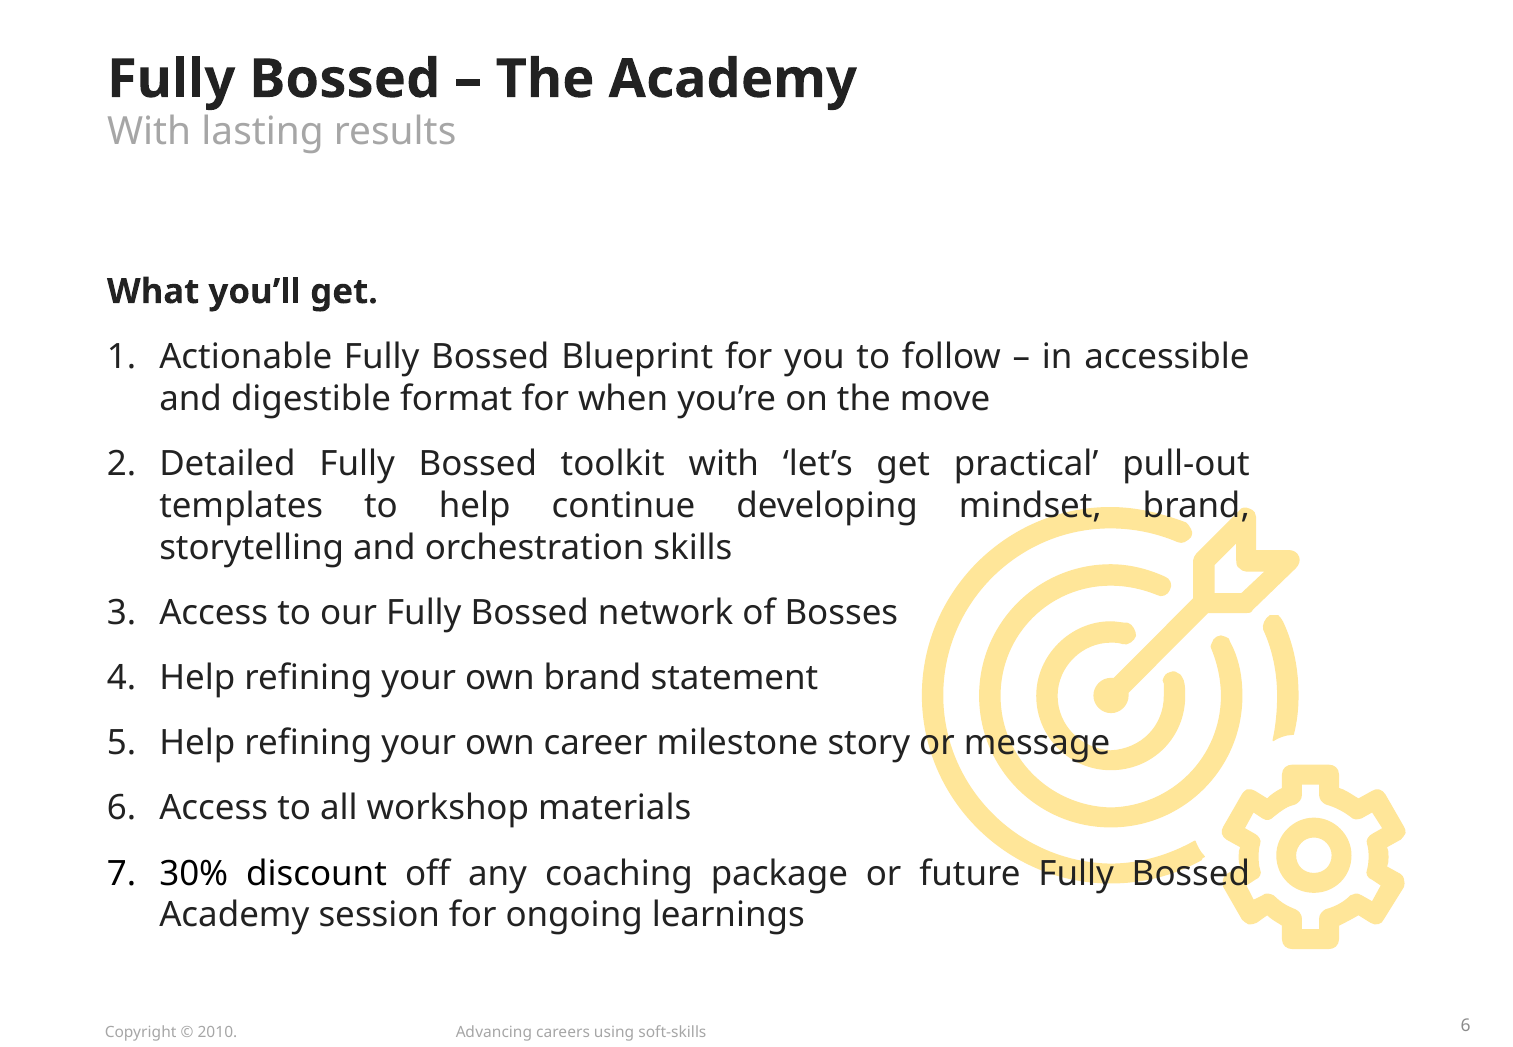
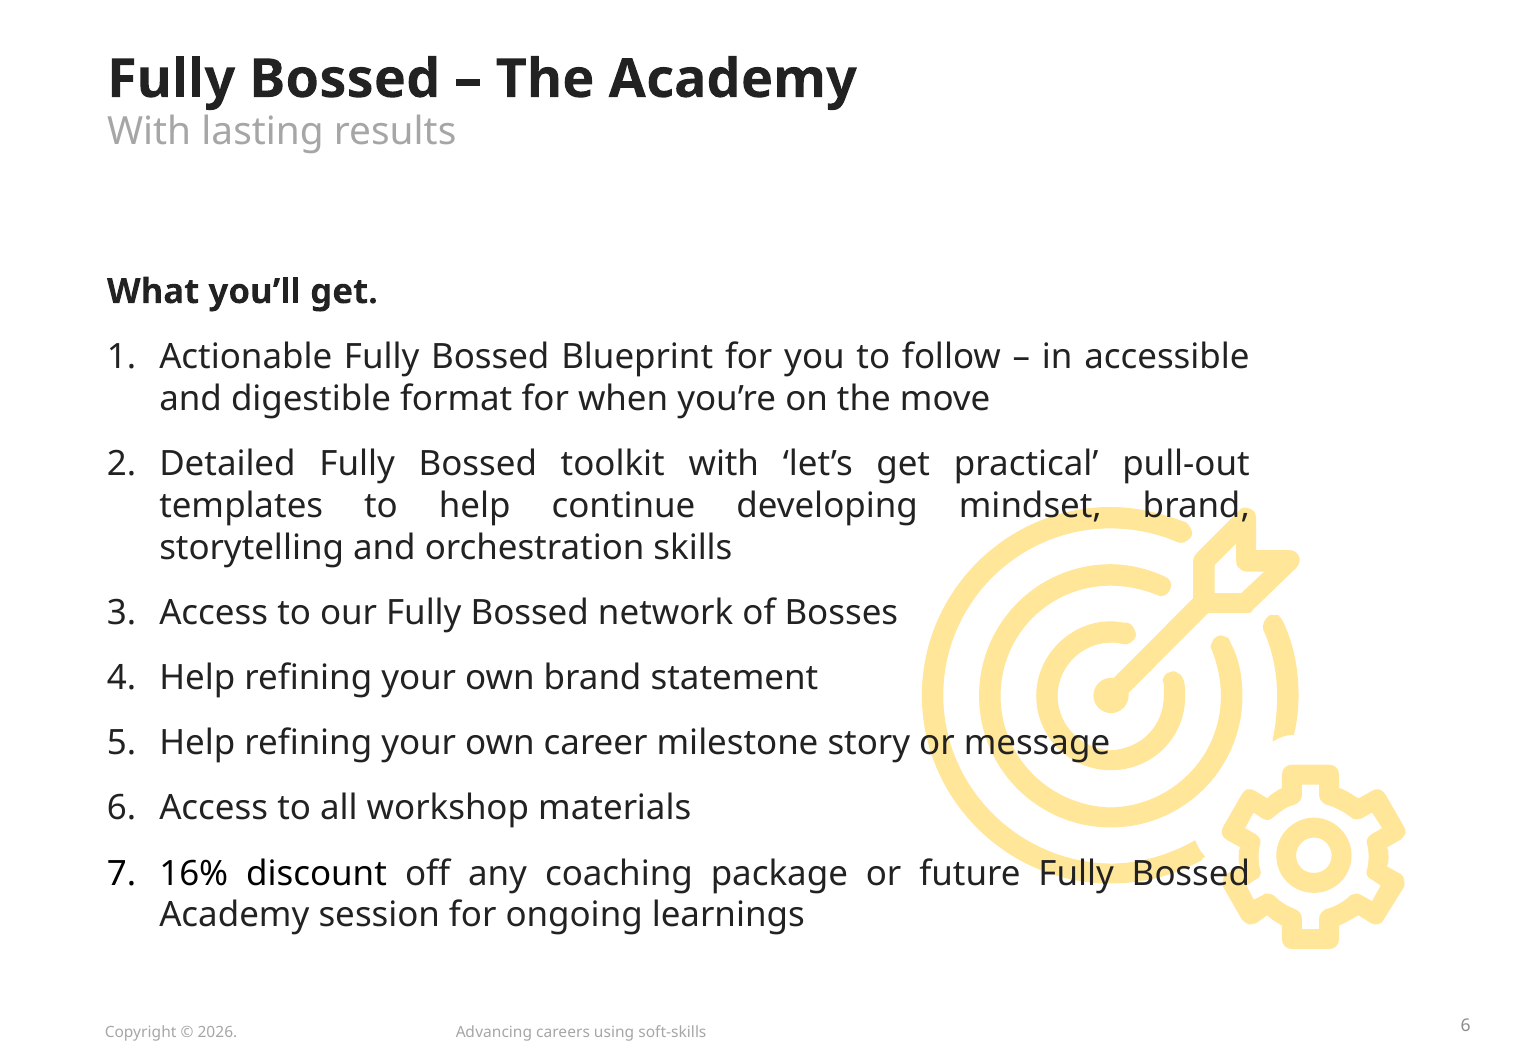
30%: 30% -> 16% (194, 874)
2010: 2010 -> 2026 (217, 1033)
